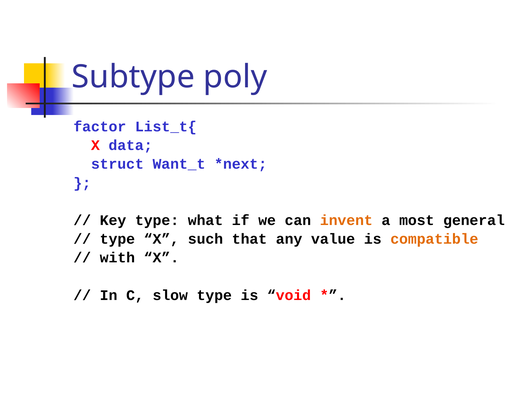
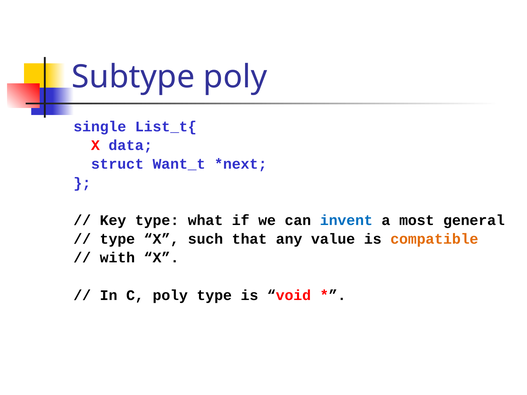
factor: factor -> single (100, 127)
invent colour: orange -> blue (346, 220)
C slow: slow -> poly (170, 295)
